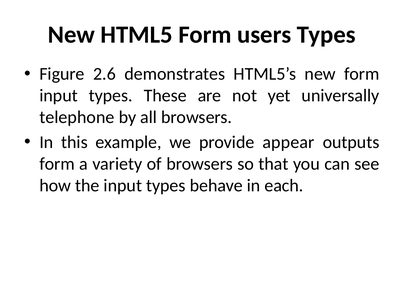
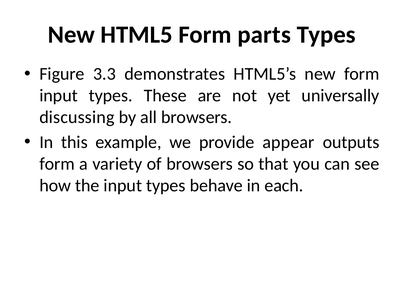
users: users -> parts (264, 35)
2.6: 2.6 -> 3.3 (105, 74)
telephone: telephone -> discussing (77, 117)
